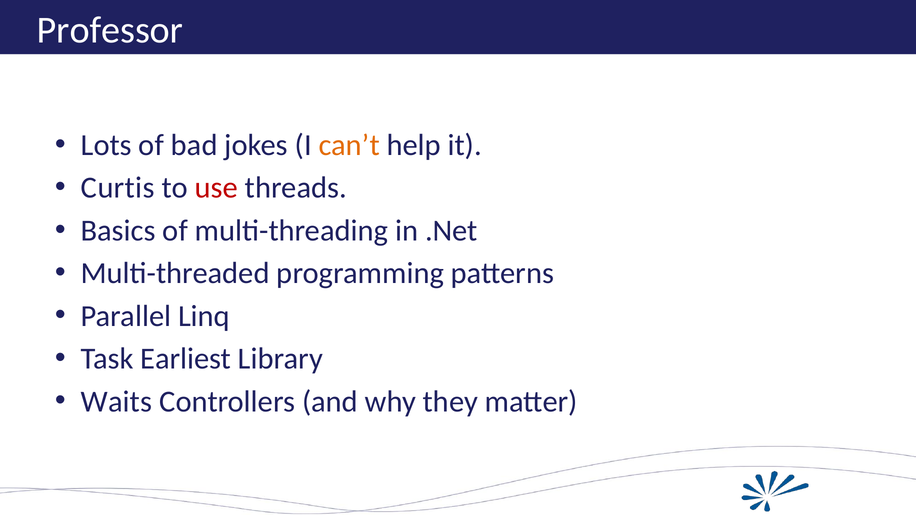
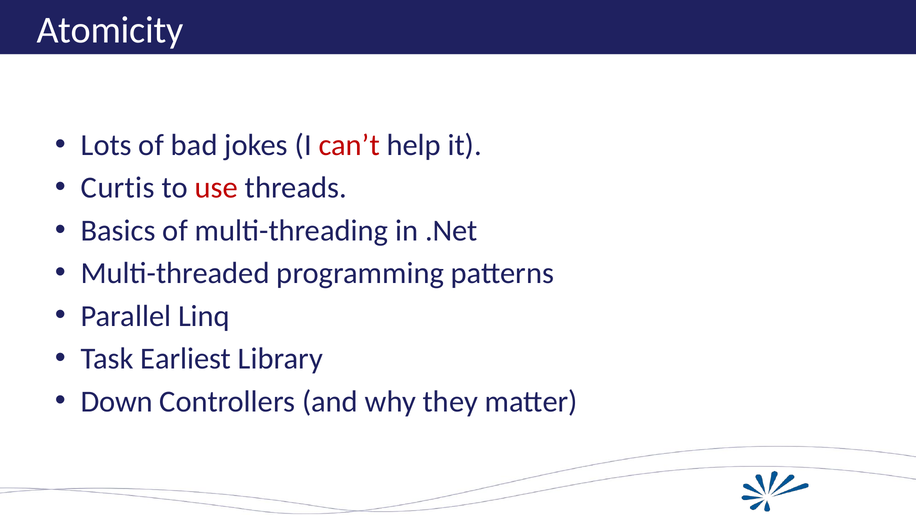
Professor: Professor -> Atomicity (110, 30)
can’t colour: orange -> red (349, 145)
Waits: Waits -> Down (117, 402)
